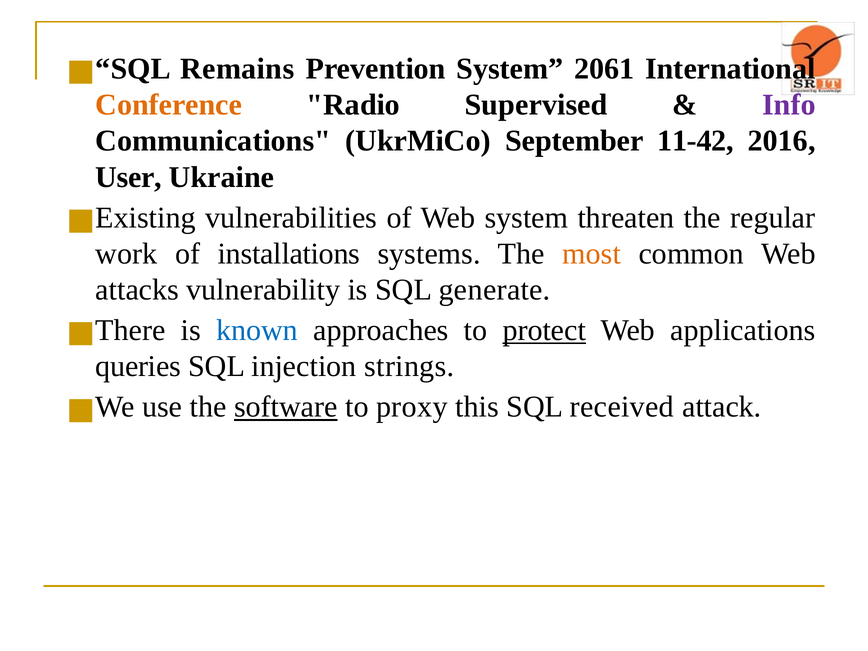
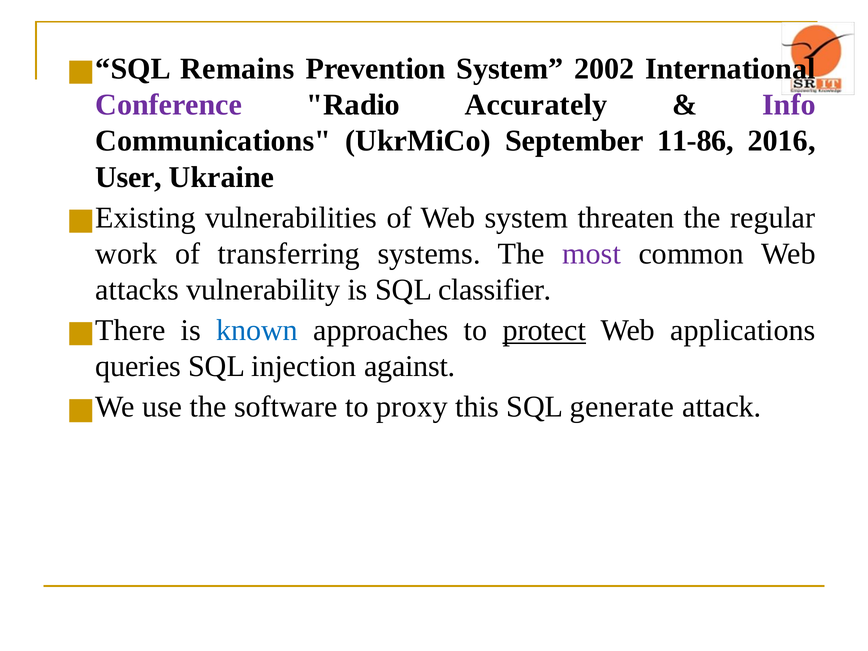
2061: 2061 -> 2002 (604, 69)
Conference colour: orange -> purple (169, 105)
Supervised: Supervised -> Accurately (536, 105)
11-42: 11-42 -> 11-86 (696, 141)
installations: installations -> transferring (289, 254)
most colour: orange -> purple (592, 254)
generate: generate -> classifier (495, 290)
strings: strings -> against (410, 367)
software underline: present -> none (286, 407)
received: received -> generate (622, 407)
